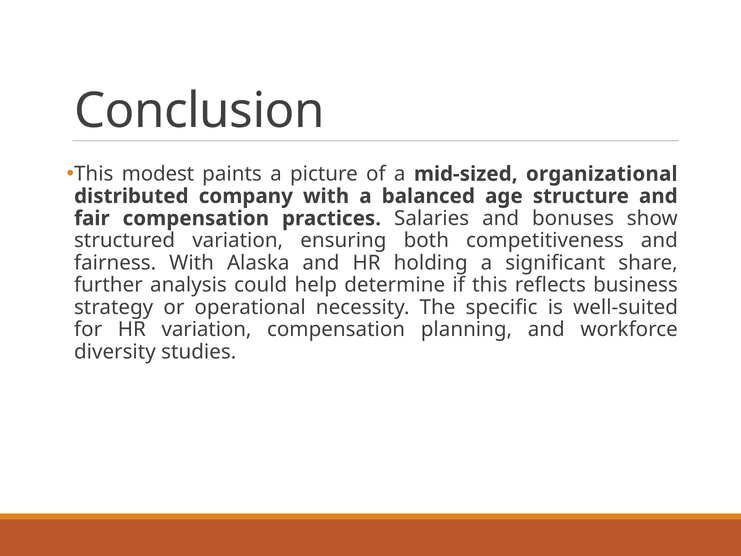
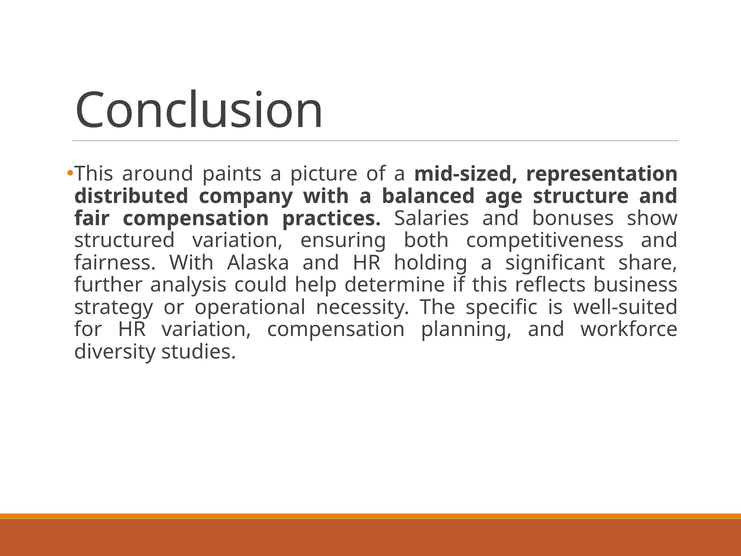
modest: modest -> around (158, 174)
organizational: organizational -> representation (602, 174)
